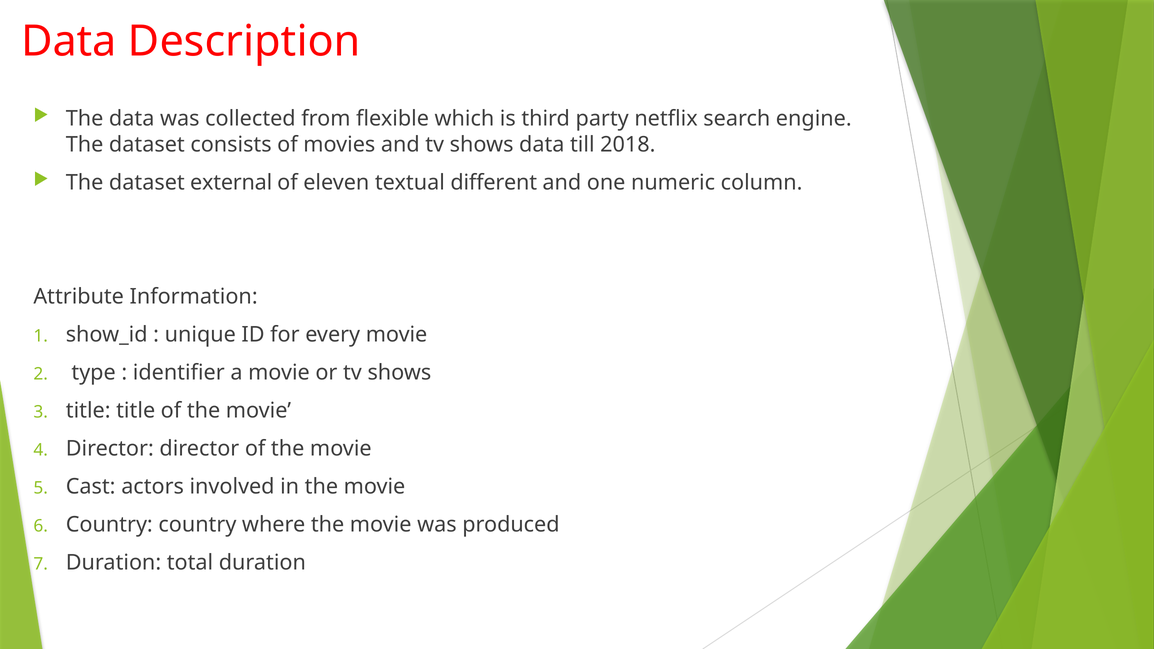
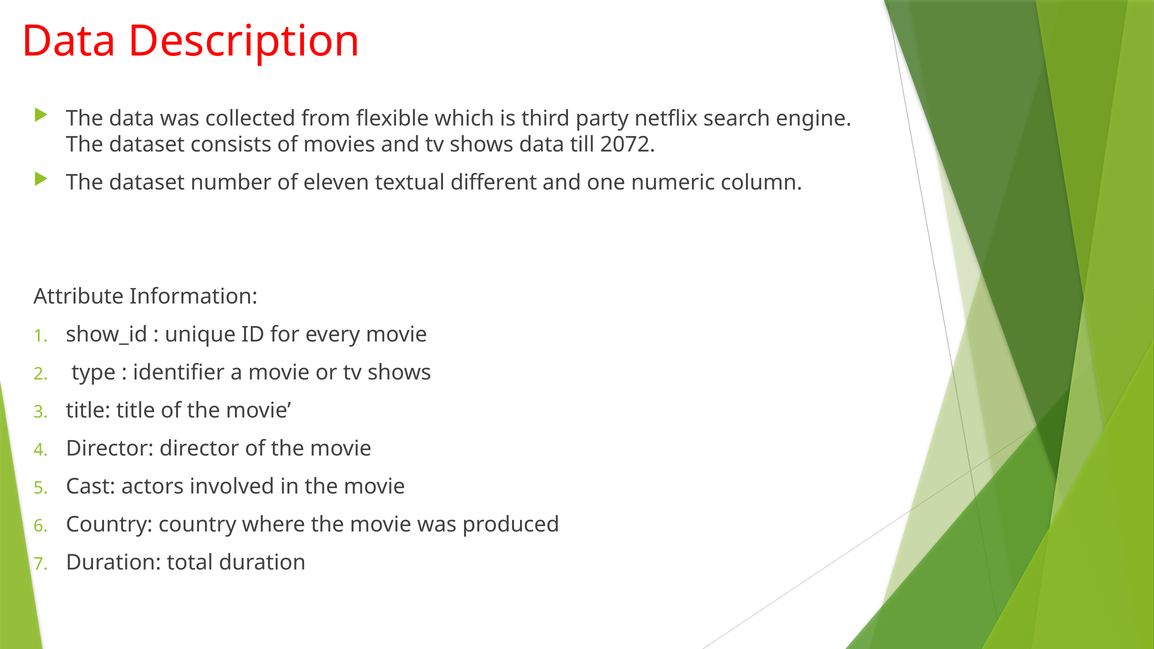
2018: 2018 -> 2072 (628, 145)
external: external -> number (231, 183)
